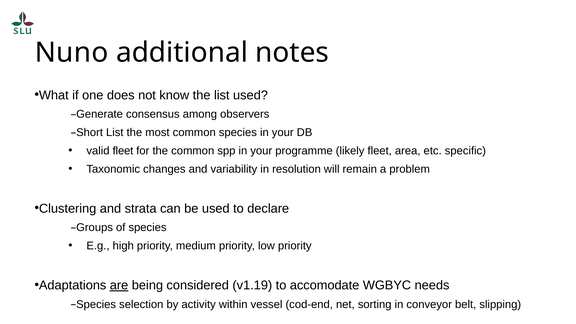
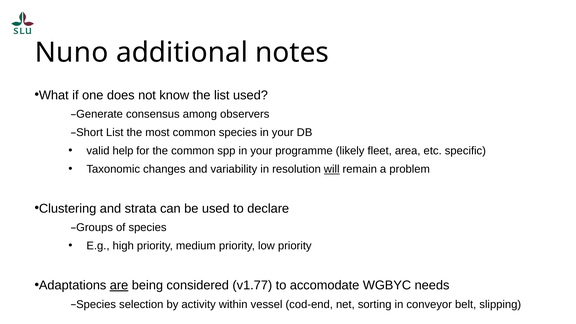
valid fleet: fleet -> help (123, 151)
will underline: none -> present (332, 169)
v1.19: v1.19 -> v1.77 (252, 285)
